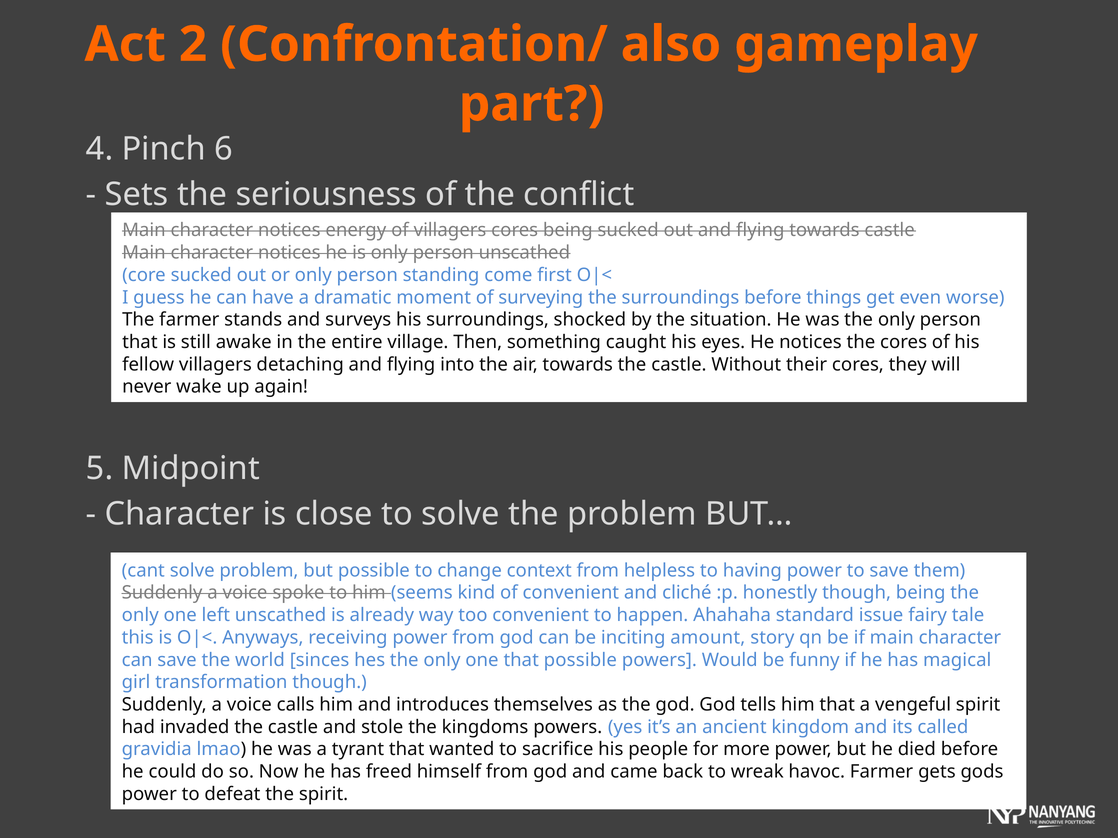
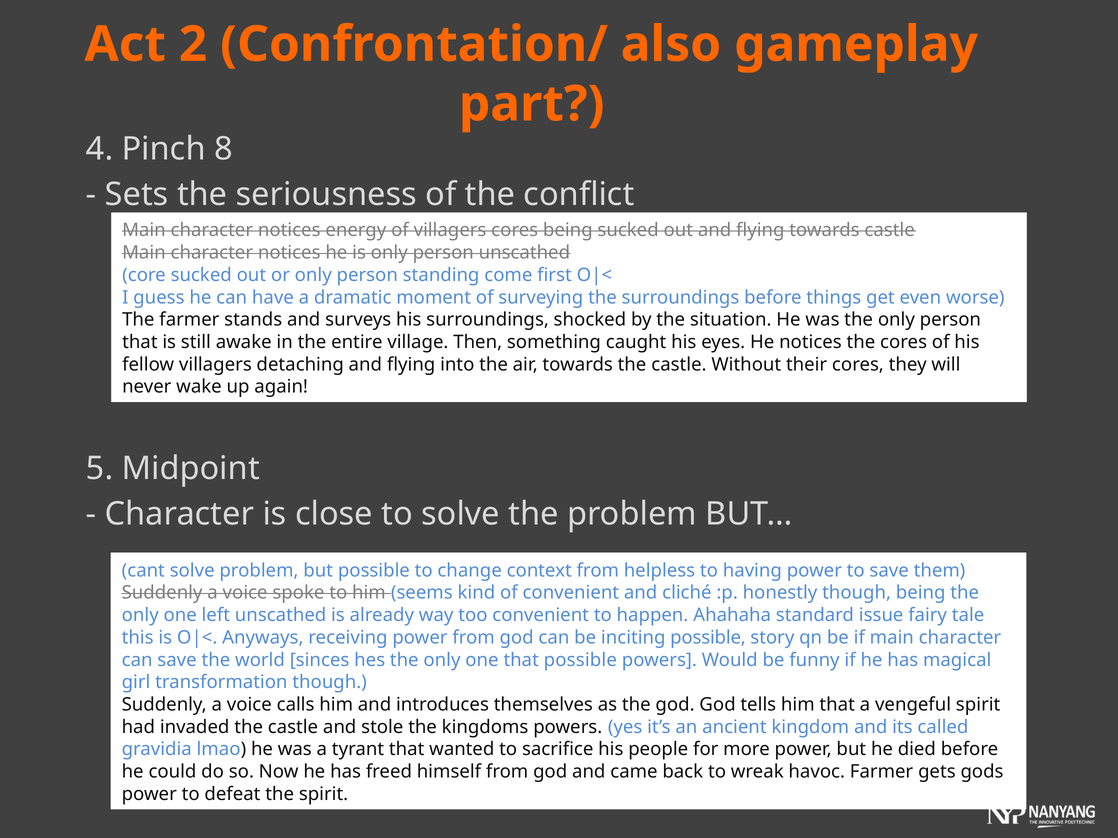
6: 6 -> 8 (224, 149)
inciting amount: amount -> possible (708, 638)
